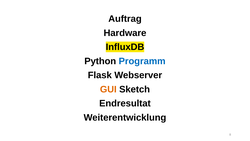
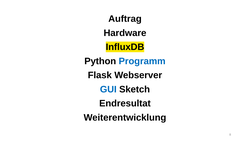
GUI colour: orange -> blue (108, 89)
